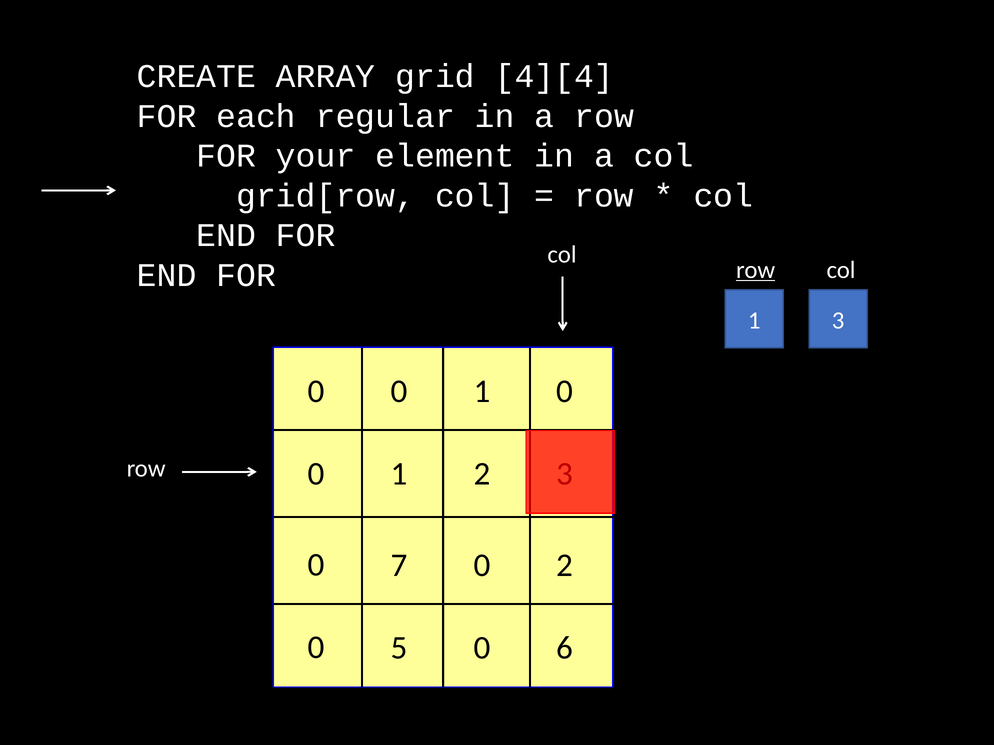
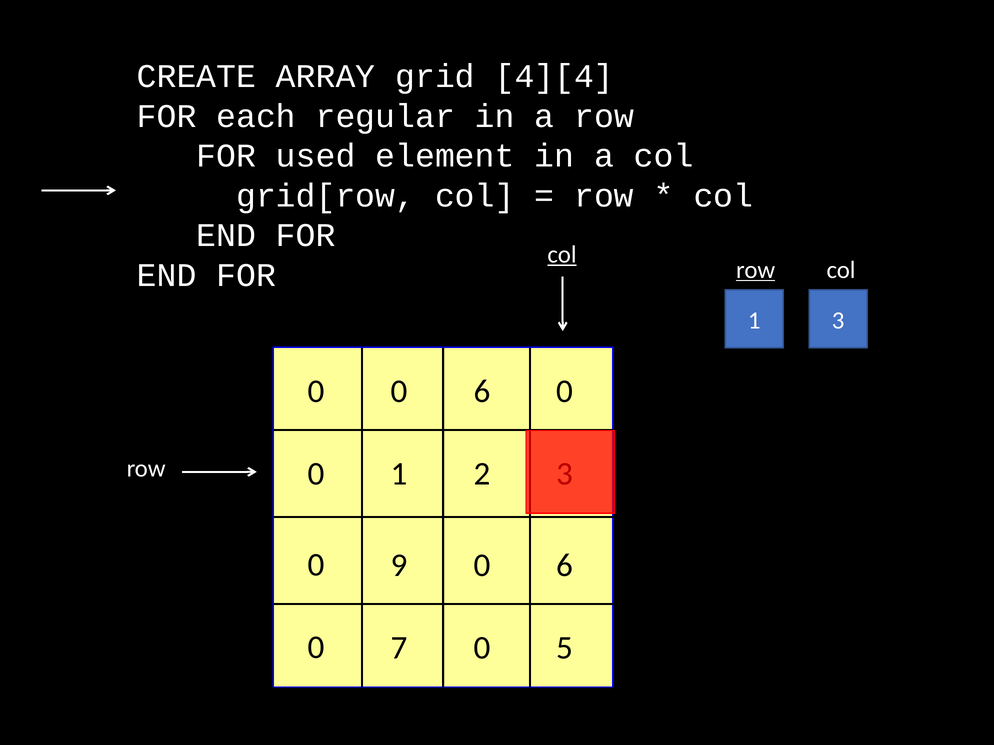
your: your -> used (316, 156)
col underline: none -> present (562, 255)
0 0 1: 1 -> 6 (482, 392)
7: 7 -> 9 (399, 565)
2: 2 -> 6 (565, 565)
5: 5 -> 7 (399, 648)
6: 6 -> 5 (565, 648)
